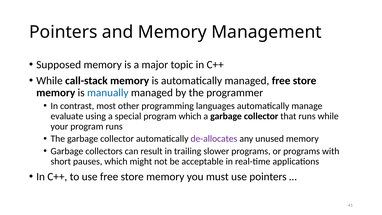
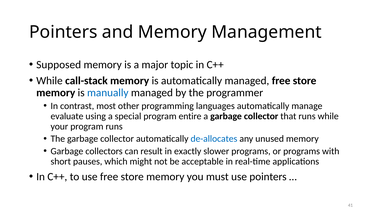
program which: which -> entire (190, 116)
de-allocates colour: purple -> blue (214, 139)
trailing: trailing -> exactly (188, 151)
